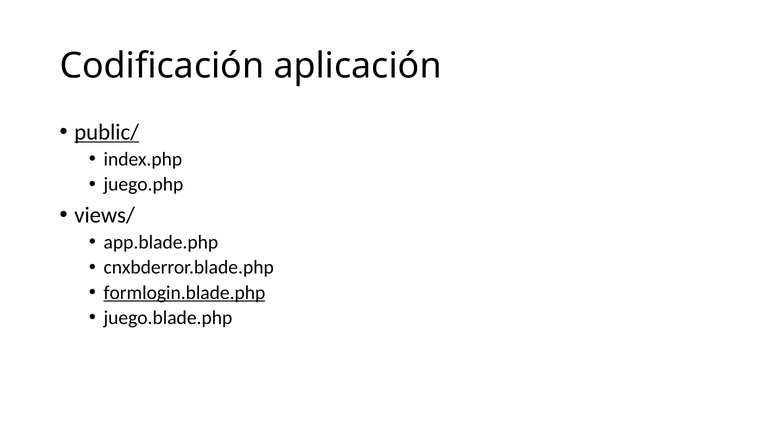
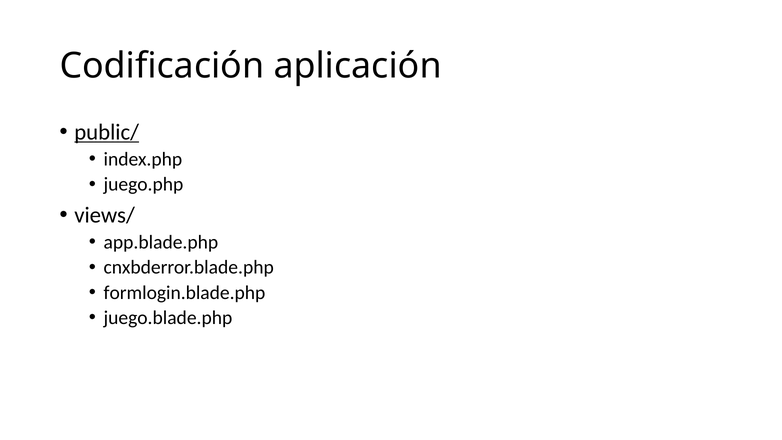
formlogin.blade.php underline: present -> none (184, 293)
